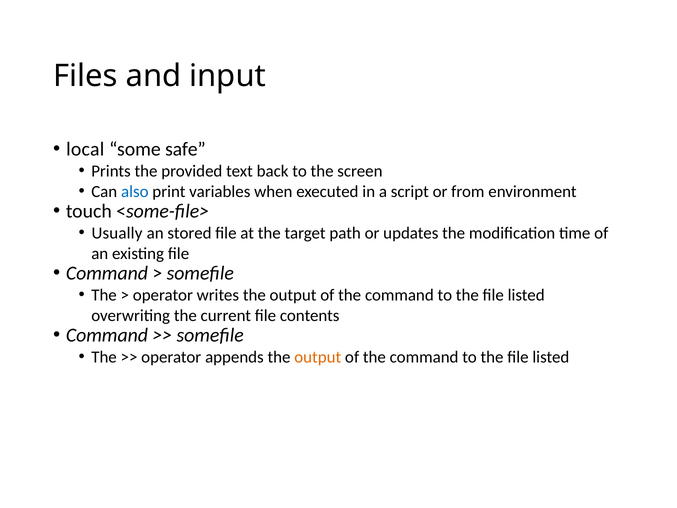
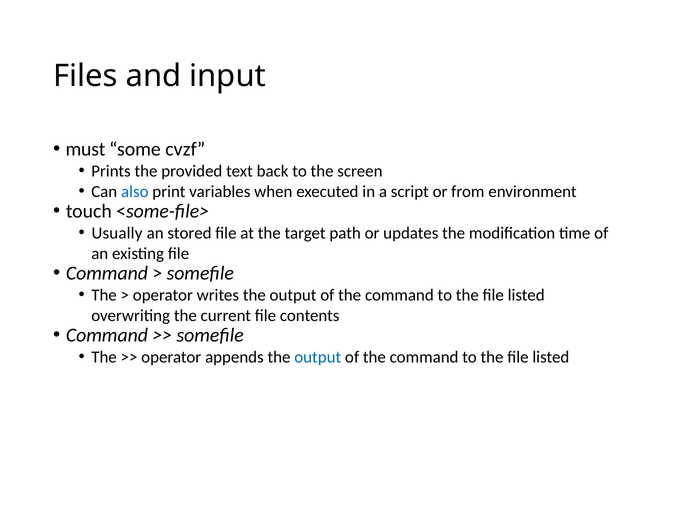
local: local -> must (85, 149)
safe: safe -> cvzf (185, 149)
output colour: orange -> blue (318, 357)
